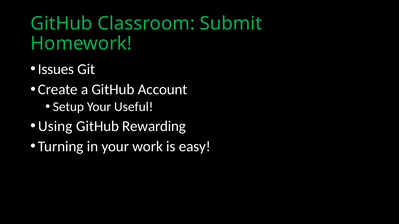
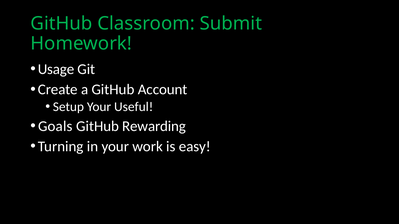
Issues: Issues -> Usage (56, 69)
Using: Using -> Goals (55, 126)
